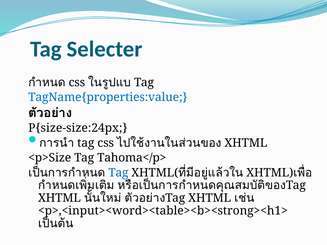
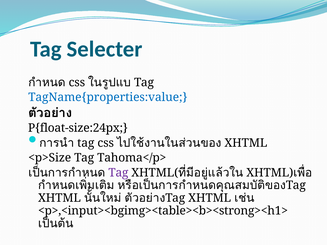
P{size-size:24px: P{size-size:24px -> P{float-size:24px (78, 128)
Tag colour: blue -> purple (118, 173)
<p>,<input><word><table><b><strong><h1>: <p>,<input><word><table><b><strong><h1> -> <p>,<input><bgimg><table><b><strong><h1> (163, 211)
